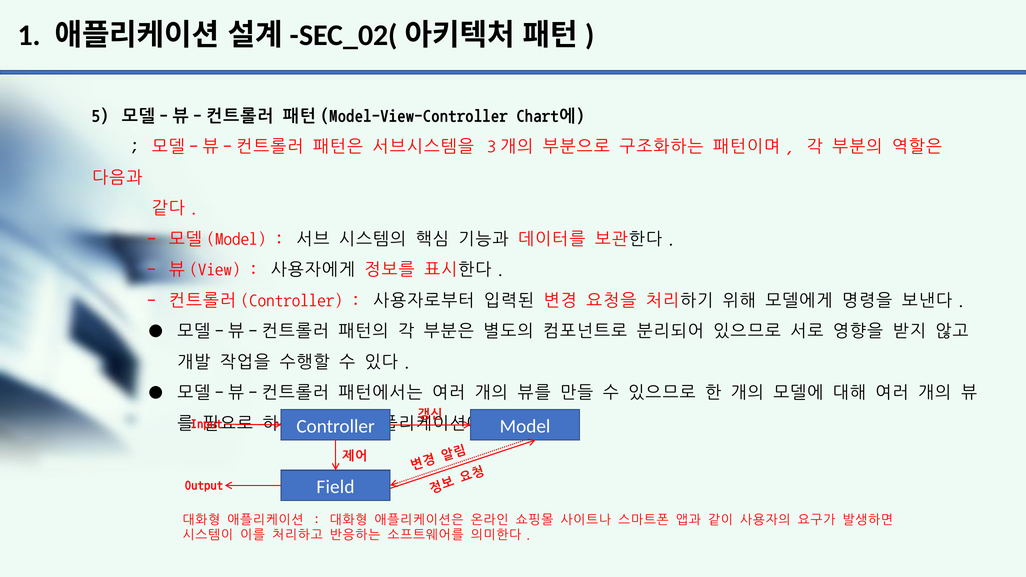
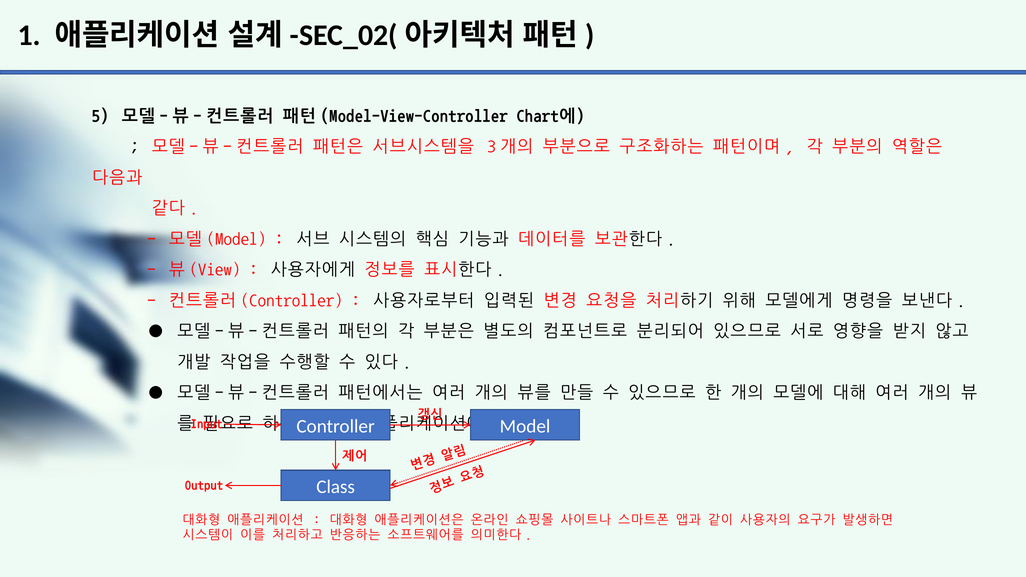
Field: Field -> Class (336, 487)
